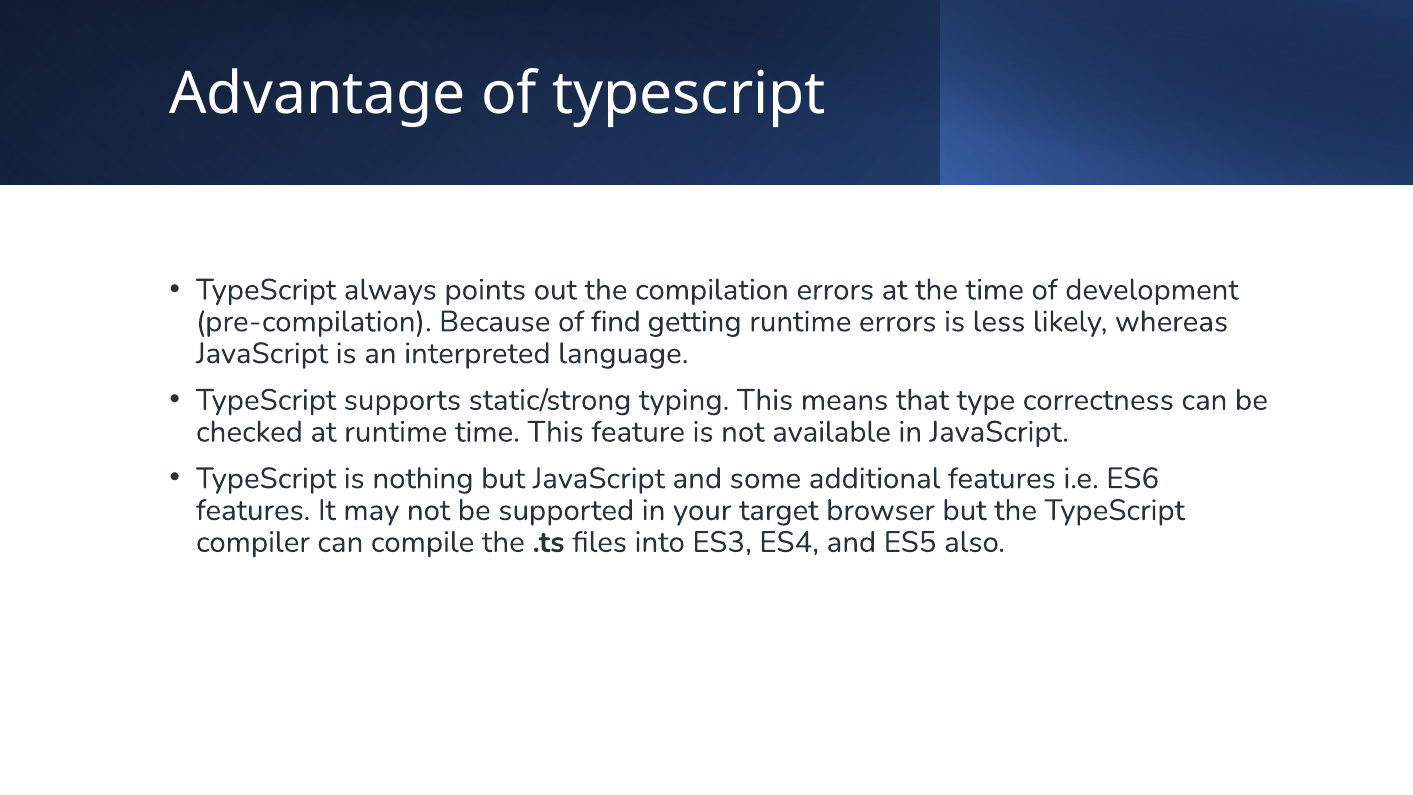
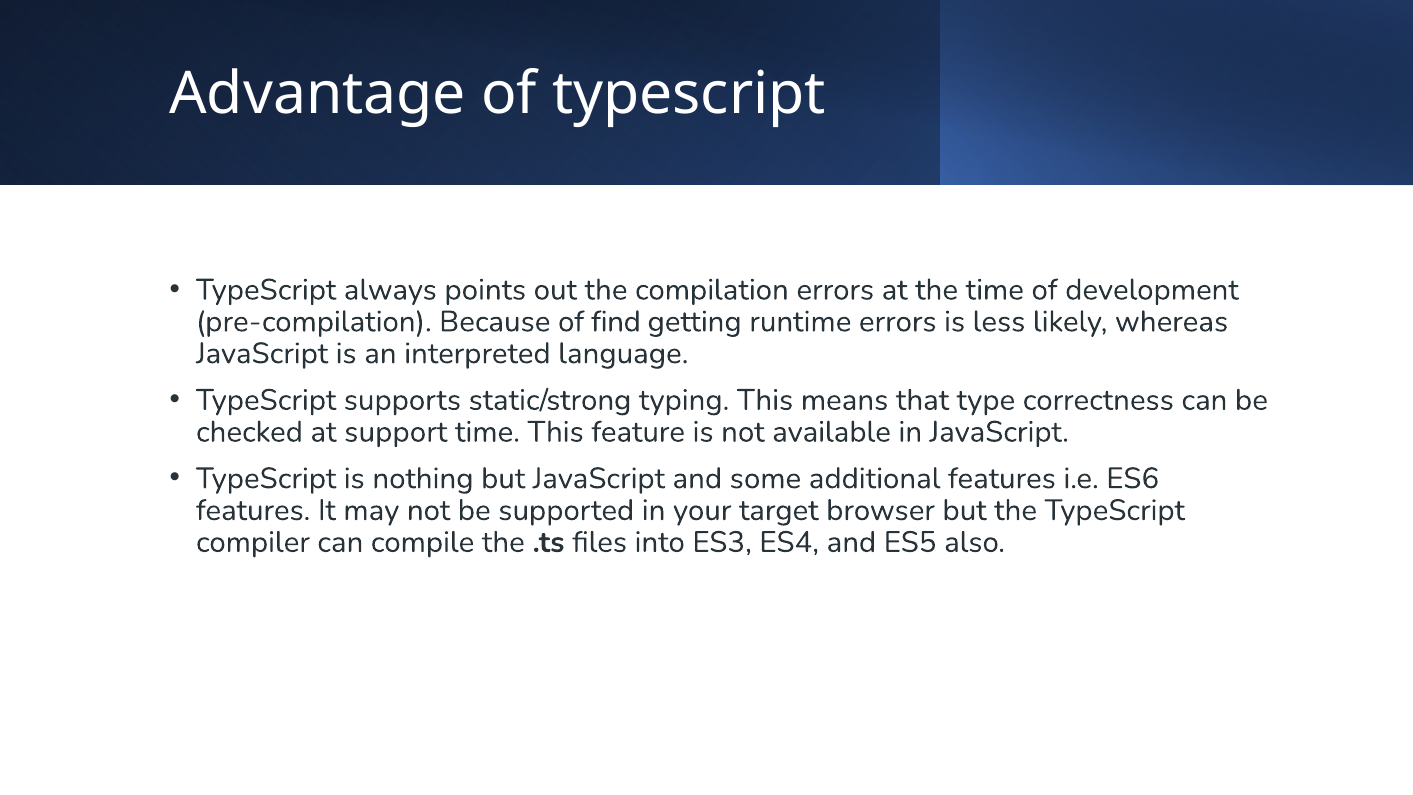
at runtime: runtime -> support (396, 432)
